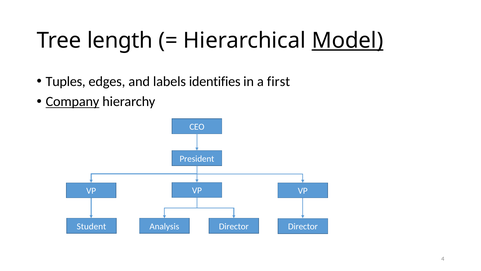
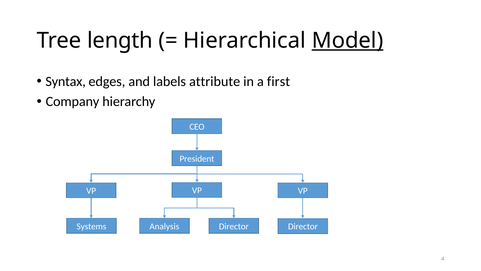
Tuples: Tuples -> Syntax (66, 81)
identifies: identifies -> attribute (215, 81)
Company underline: present -> none (72, 101)
Student: Student -> Systems (91, 226)
